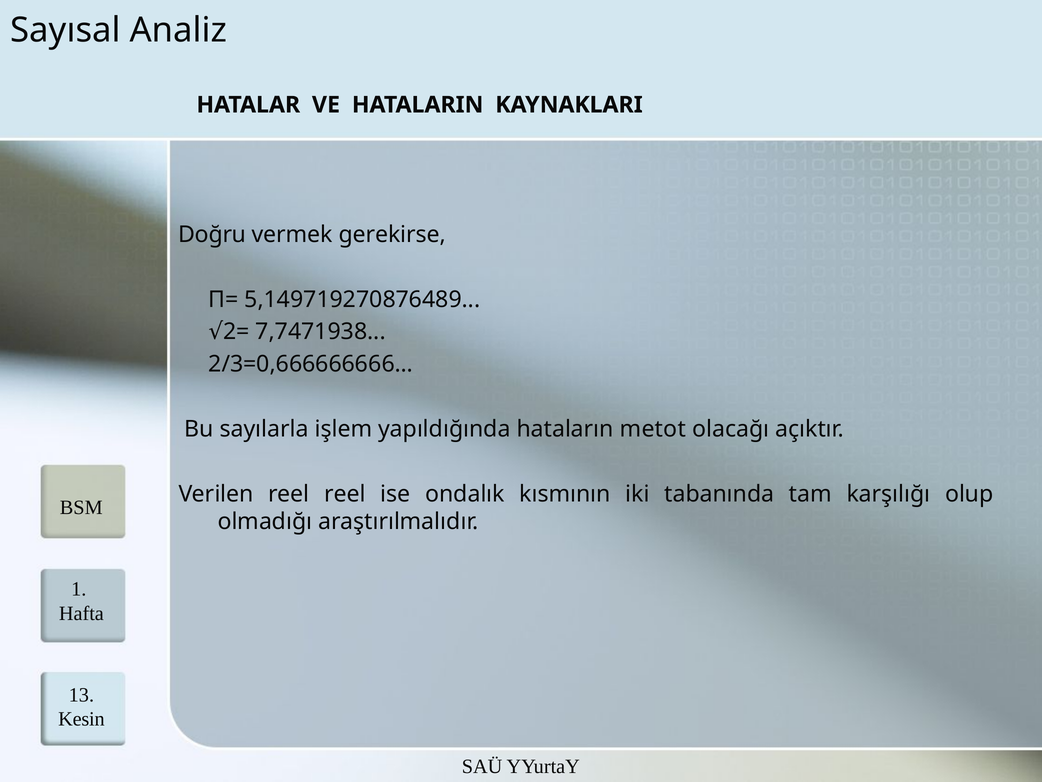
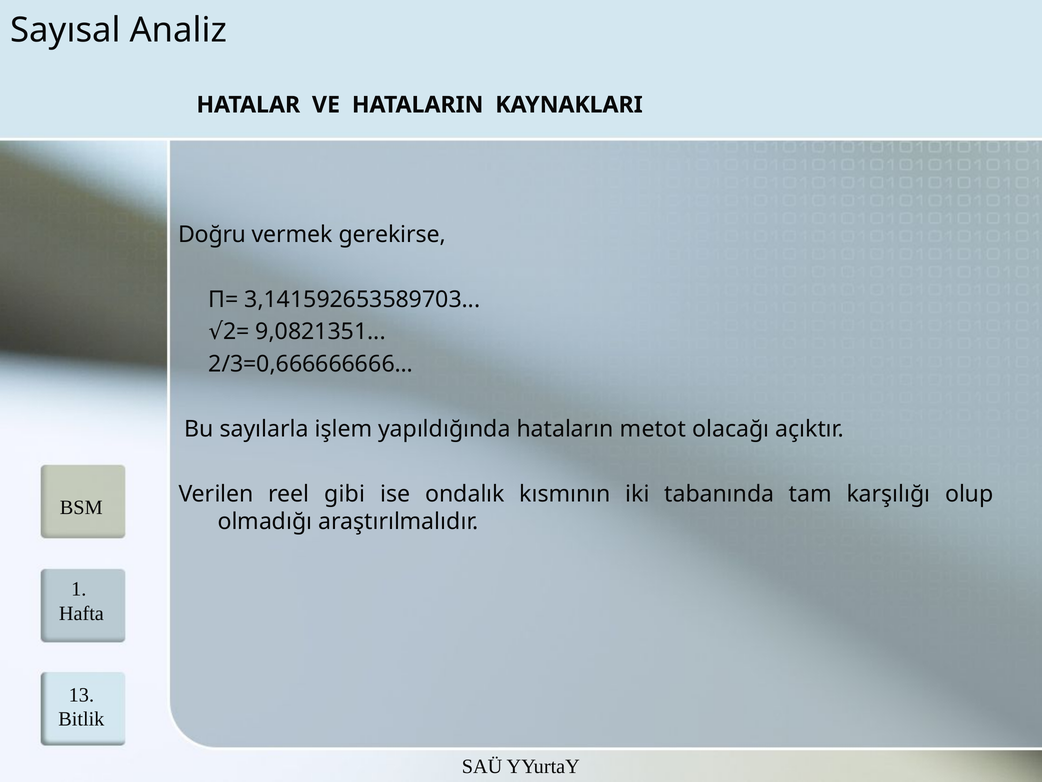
5,149719270876489: 5,149719270876489 -> 3,141592653589703 (362, 299)
7,7471938: 7,7471938 -> 9,0821351 (321, 332)
reel reel: reel -> gibi (345, 494)
Kesin: Kesin -> Bitlik (81, 719)
